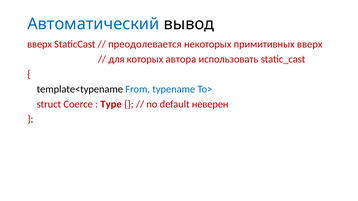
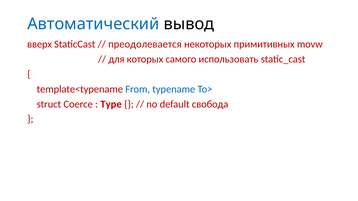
примитивных вверх: вверх -> movw (310, 44)
автора: автора -> самого (181, 59)
template<typename colour: black -> red (80, 89)
неверен: неверен -> свобода (210, 104)
